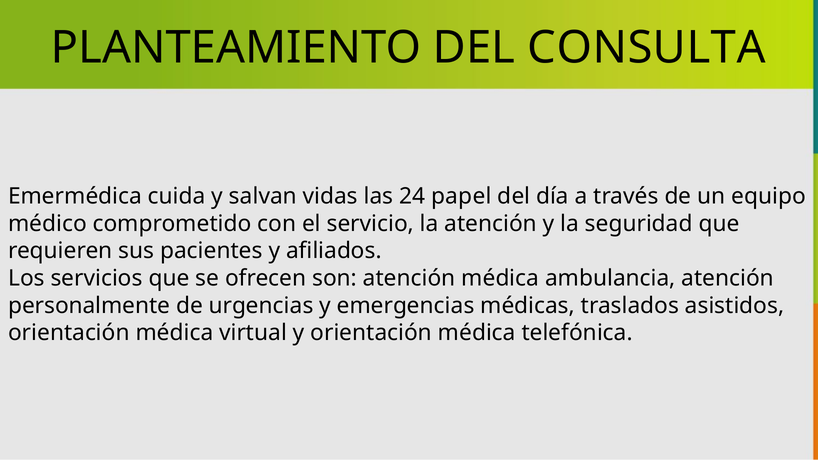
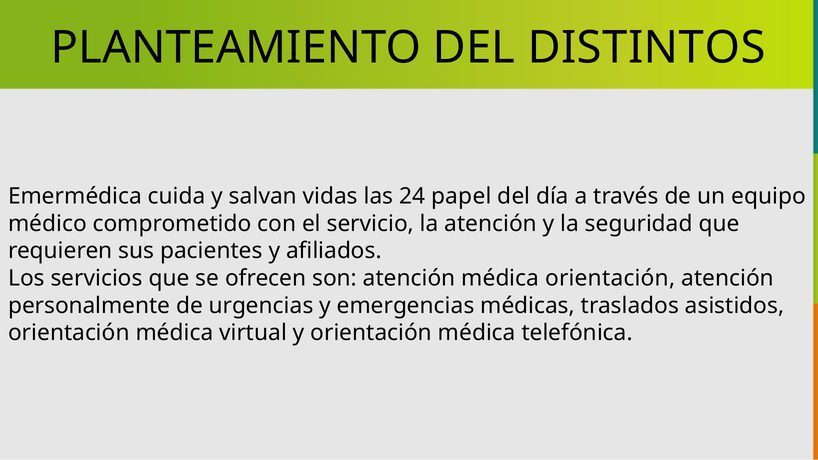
CONSULTA: CONSULTA -> DISTINTOS (647, 48)
médica ambulancia: ambulancia -> orientación (610, 278)
